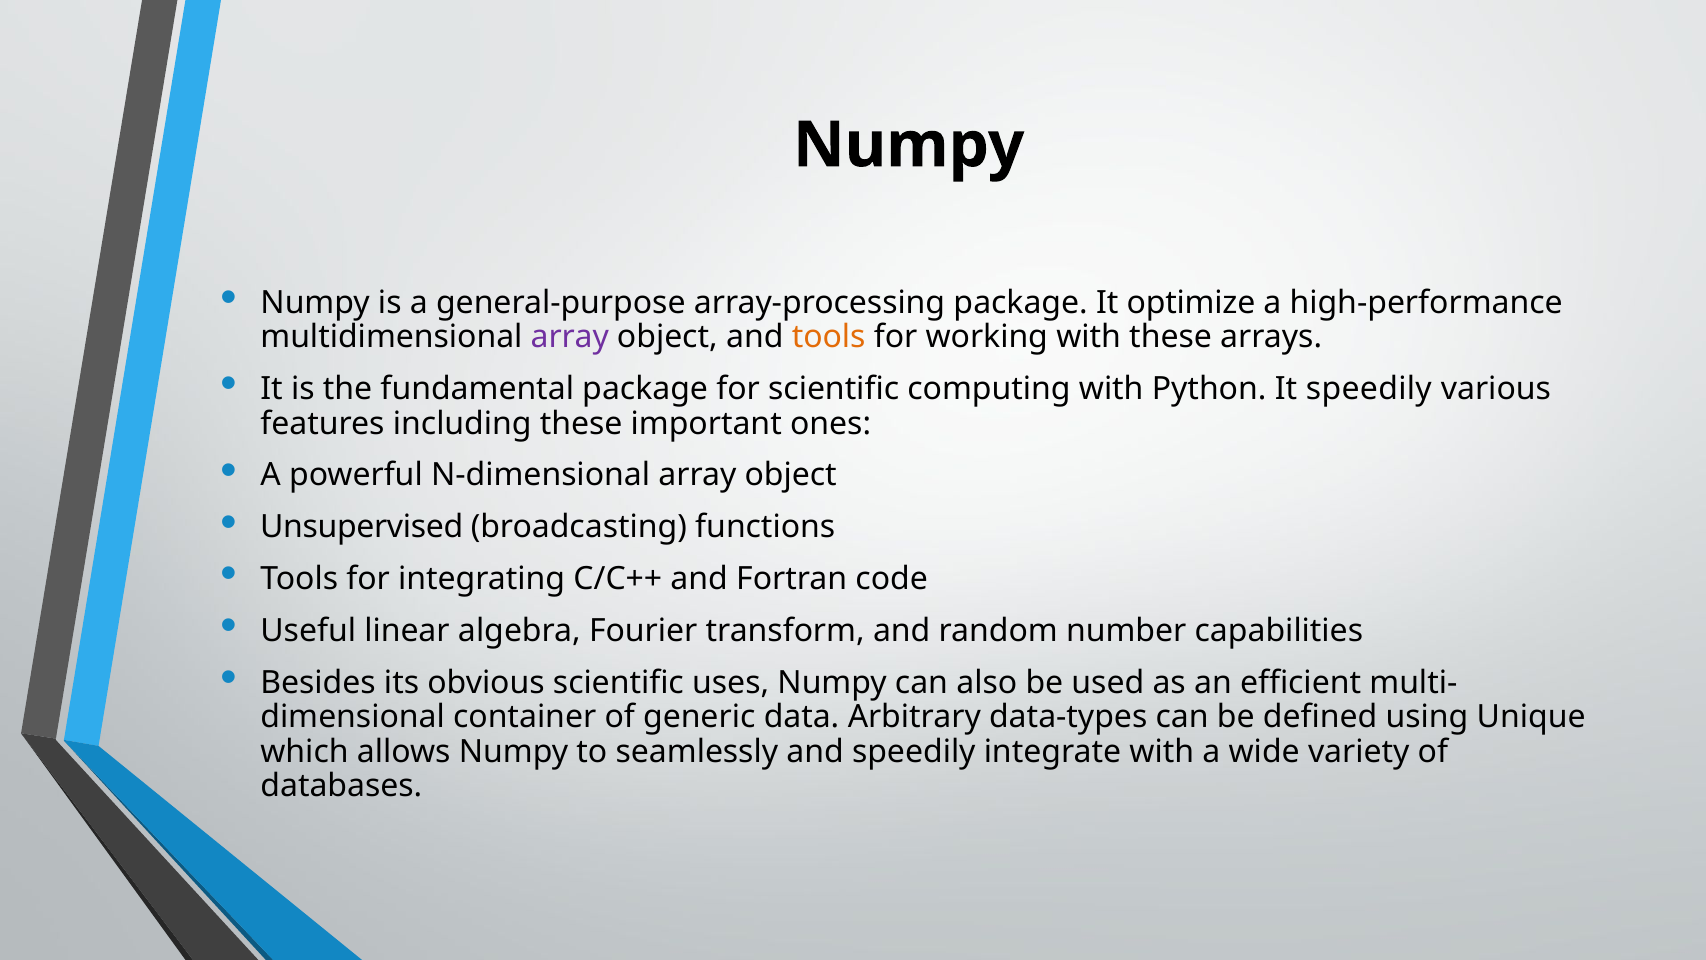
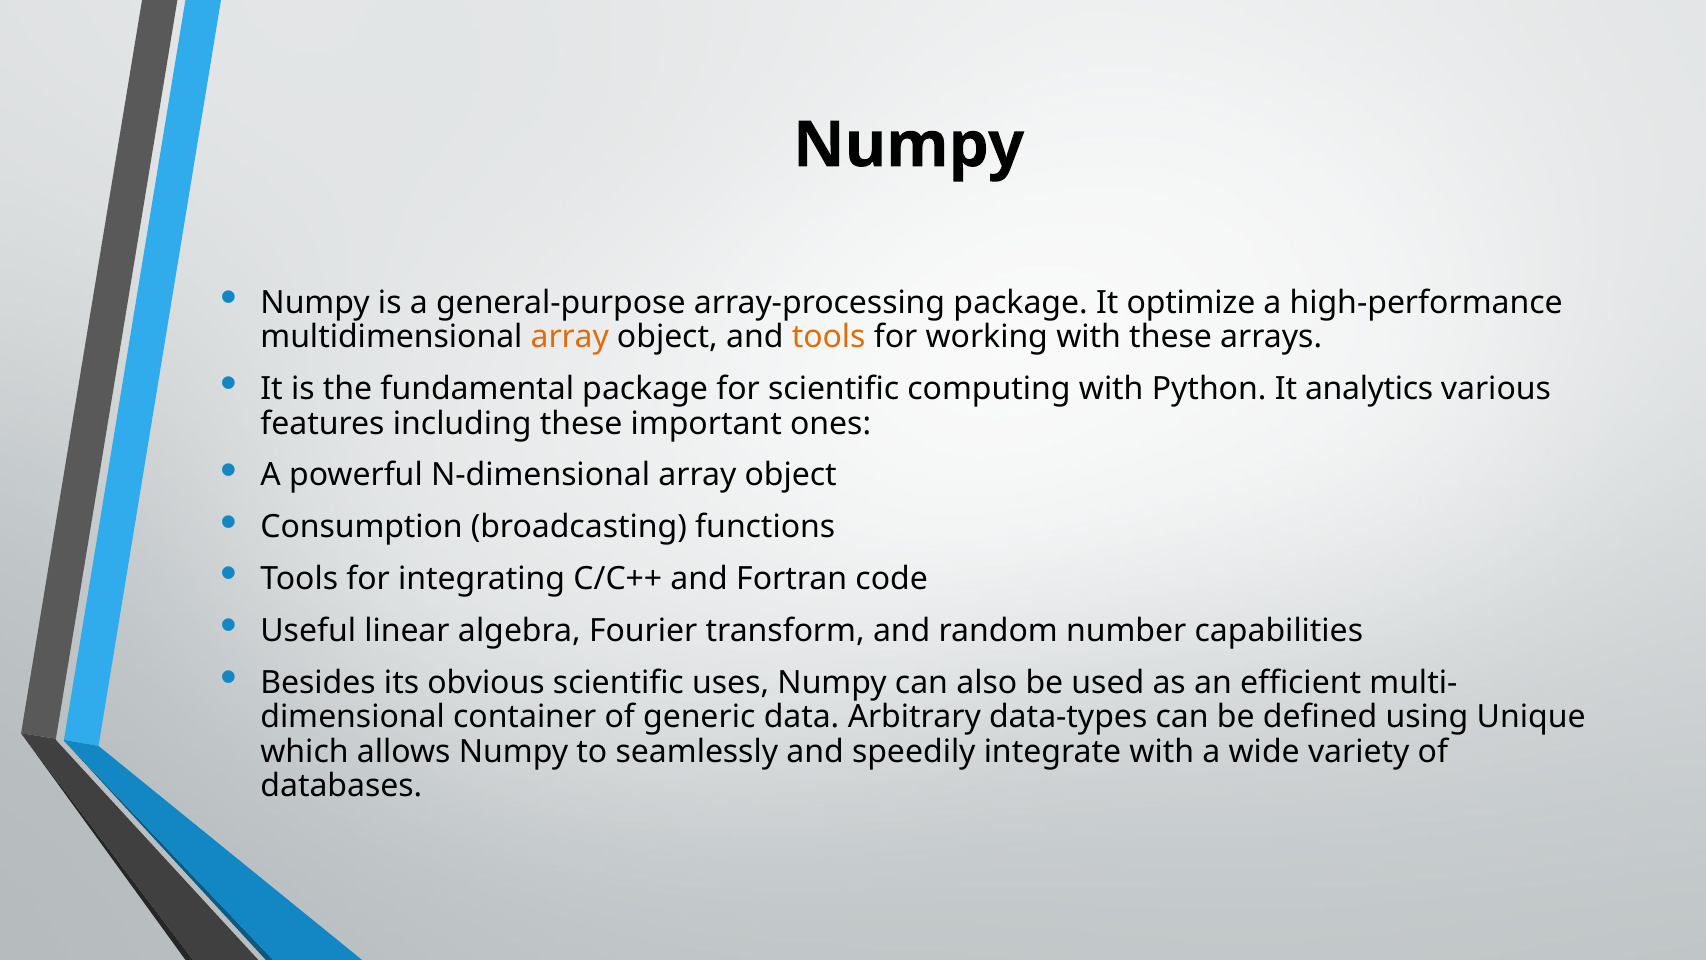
array colour: purple -> orange (570, 337)
It speedily: speedily -> analytics (1369, 389)
Unsupervised: Unsupervised -> Consumption (362, 527)
